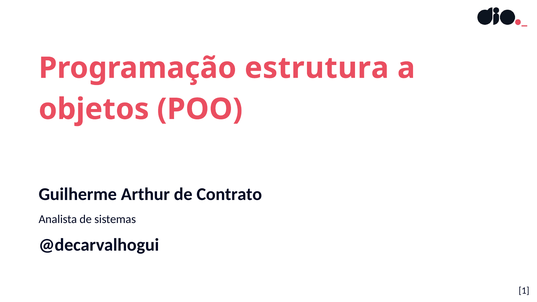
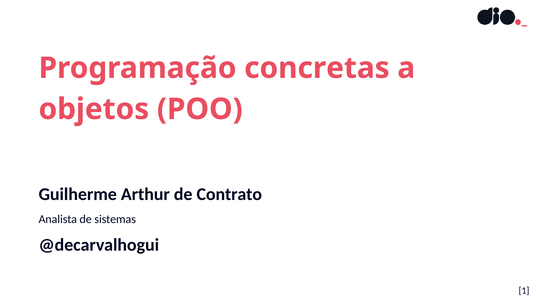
estrutura: estrutura -> concretas (317, 68)
